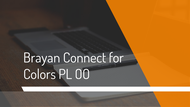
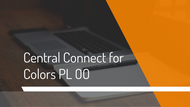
Brayan: Brayan -> Central (42, 58)
